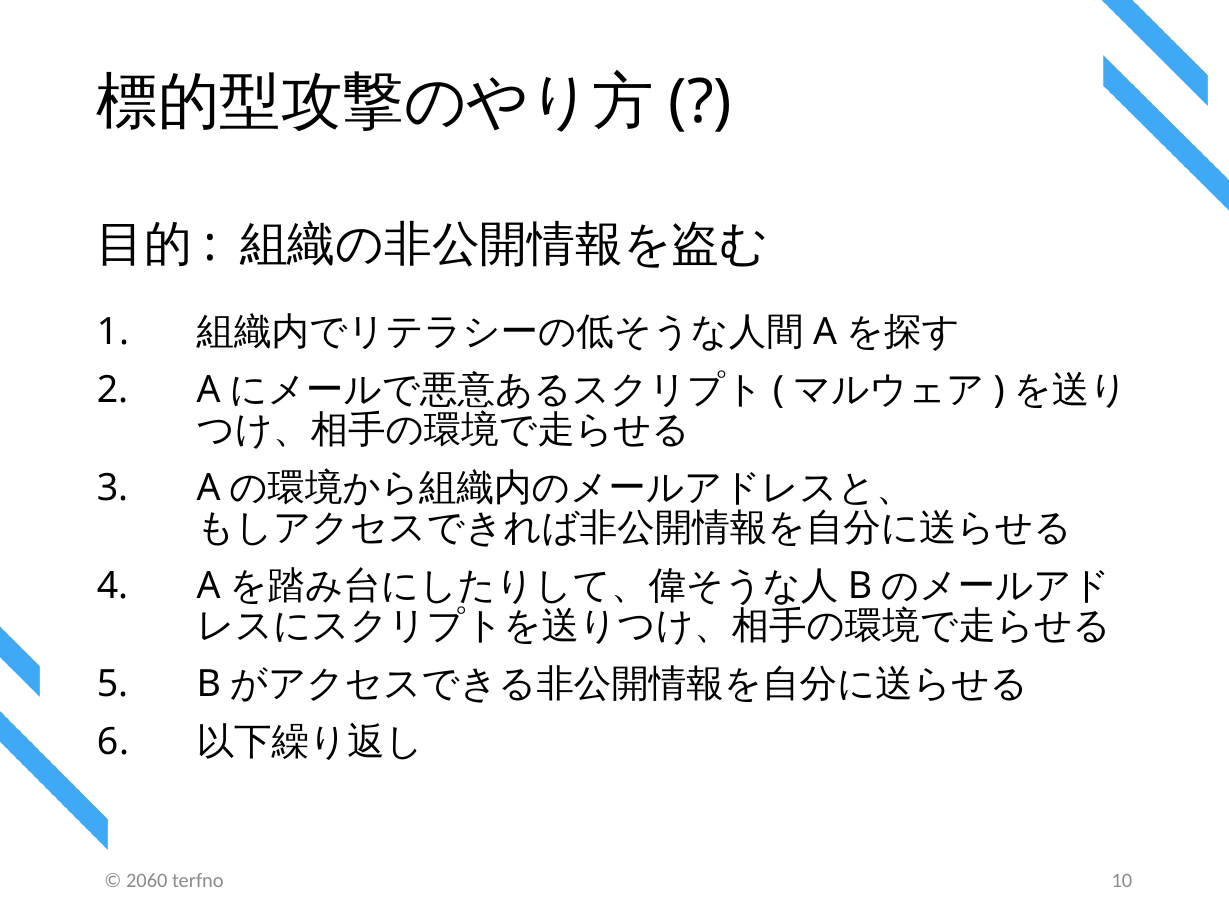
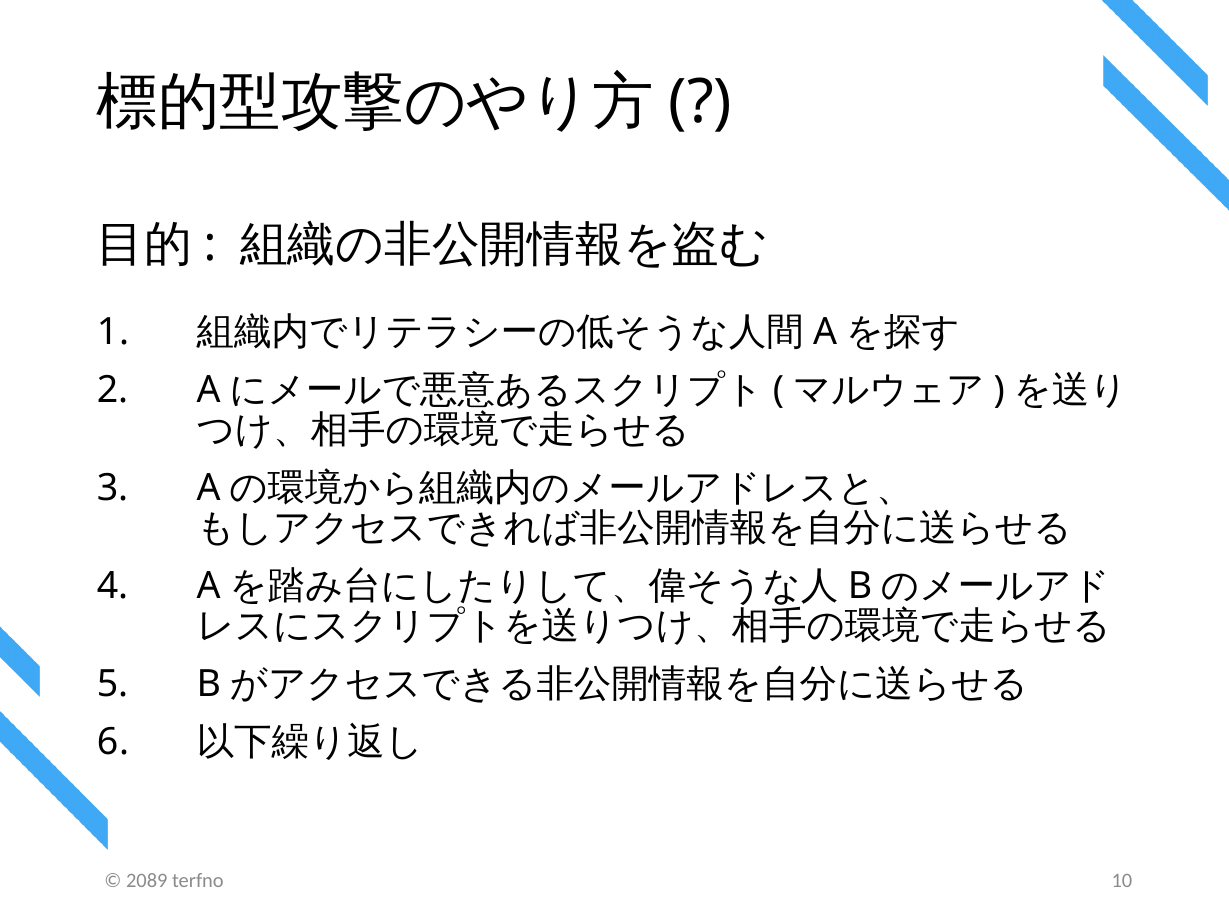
2060: 2060 -> 2089 (147, 880)
